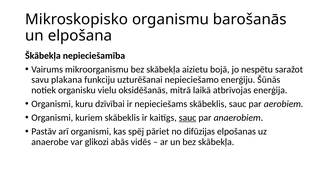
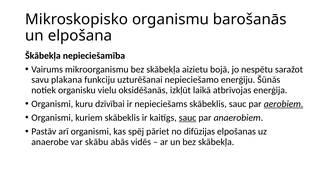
mitrā: mitrā -> izkļūt (180, 90)
aerobiem underline: none -> present (284, 104)
glikozi: glikozi -> skābu (97, 142)
